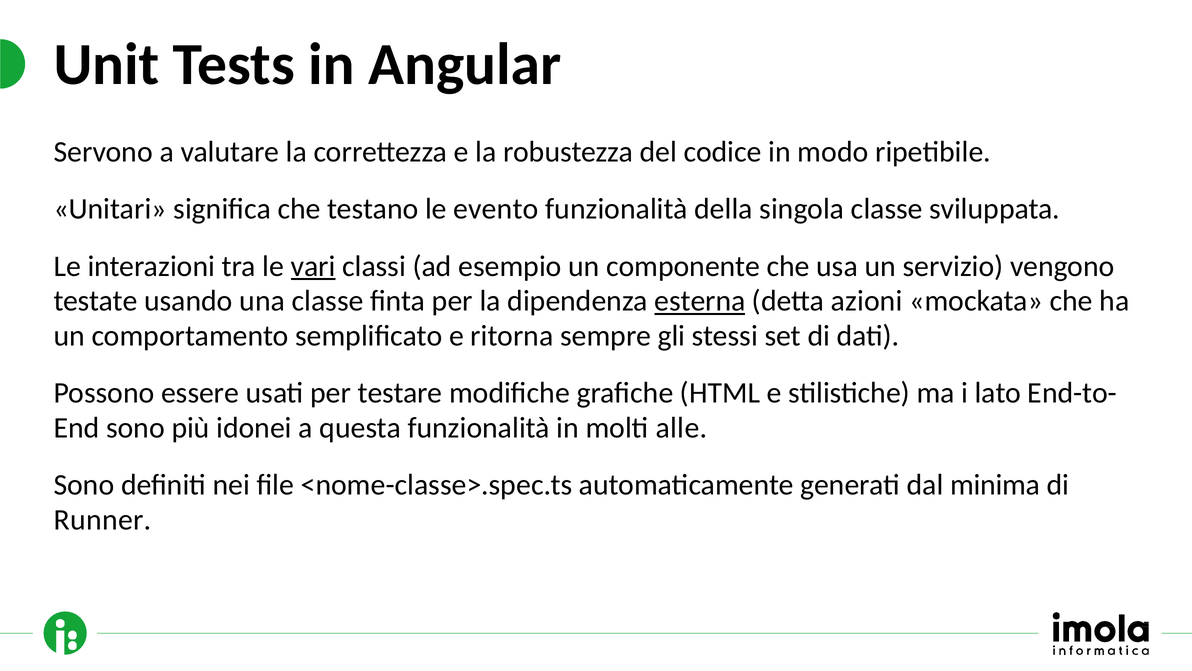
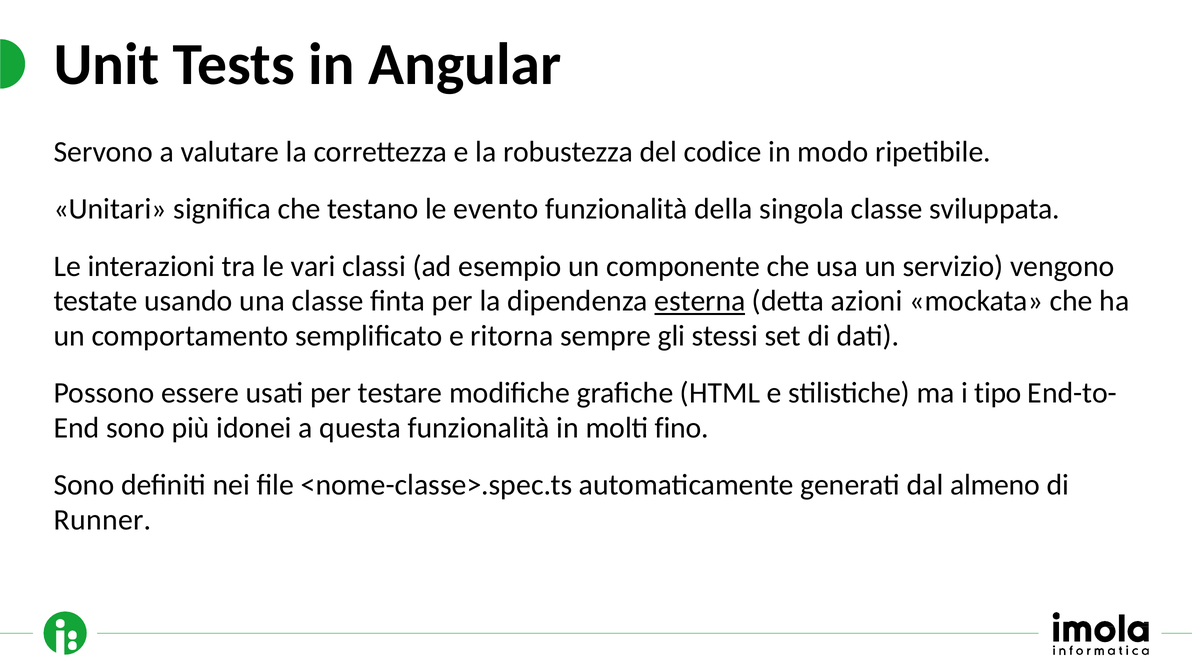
vari underline: present -> none (313, 266)
lato: lato -> tipo (998, 393)
alle: alle -> fino (682, 428)
minima: minima -> almeno (995, 485)
